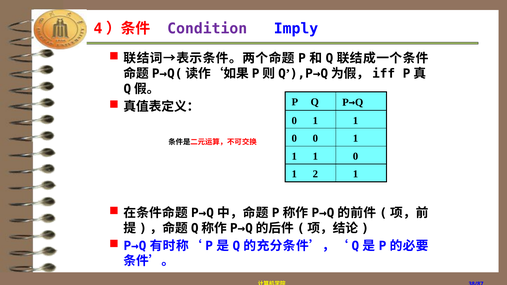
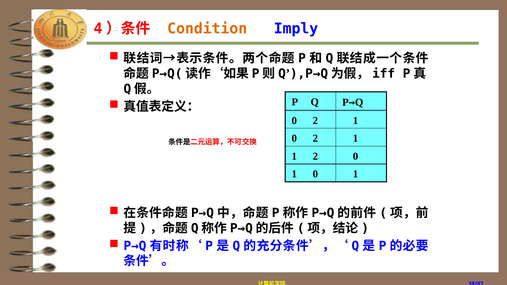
Condition colour: purple -> orange (207, 29)
1: 1 -> 2 (315, 121)
0: 0 -> 2 (315, 139)
1: 1 -> 2 (315, 156)
2: 2 -> 0 (315, 174)
